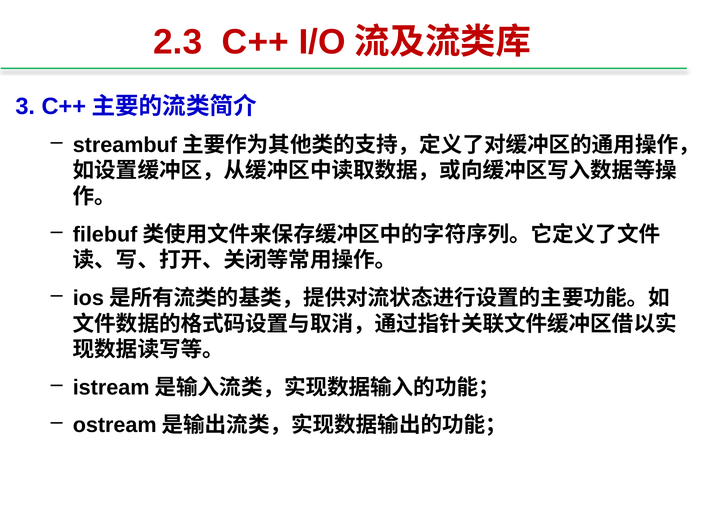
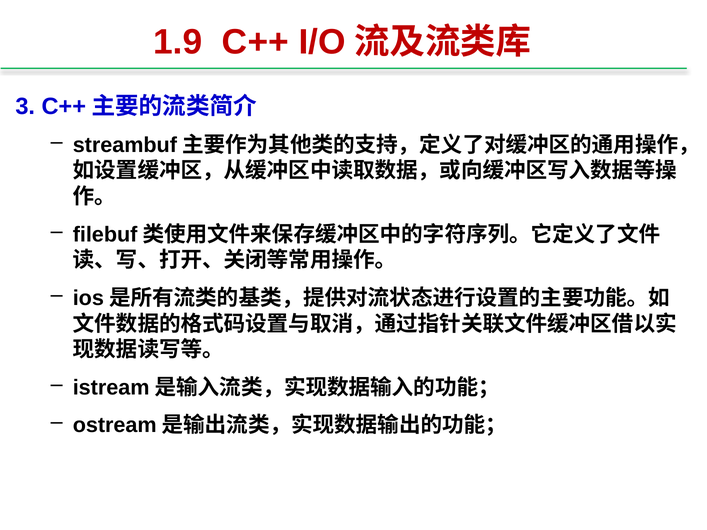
2.3: 2.3 -> 1.9 (178, 42)
